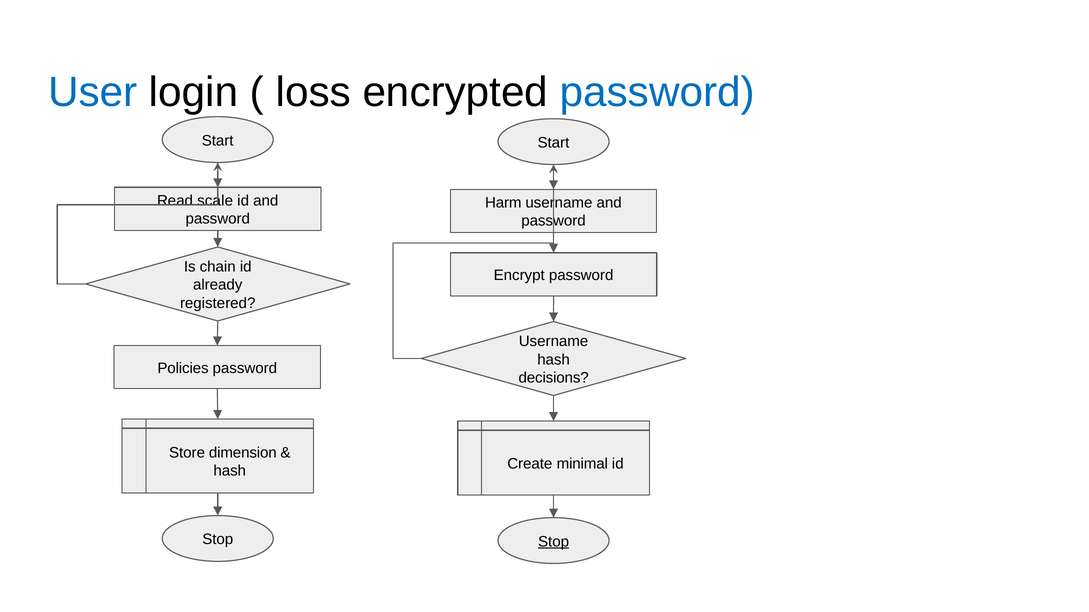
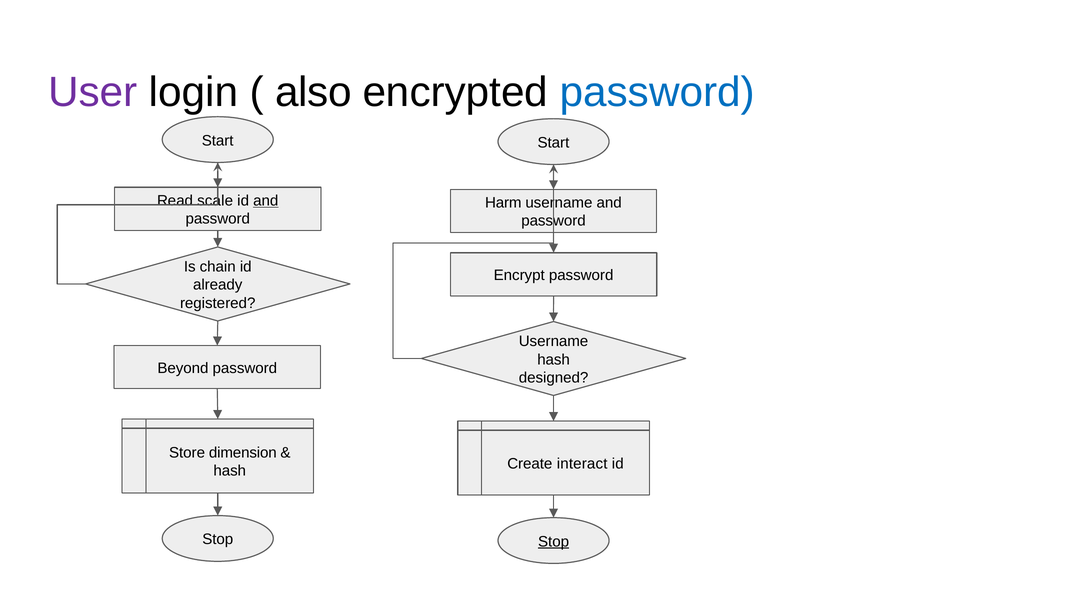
User colour: blue -> purple (93, 92)
loss: loss -> also (313, 92)
and underline: none -> present (266, 201)
Policies: Policies -> Beyond (183, 368)
decisions: decisions -> designed (554, 378)
minimal: minimal -> interact (582, 464)
